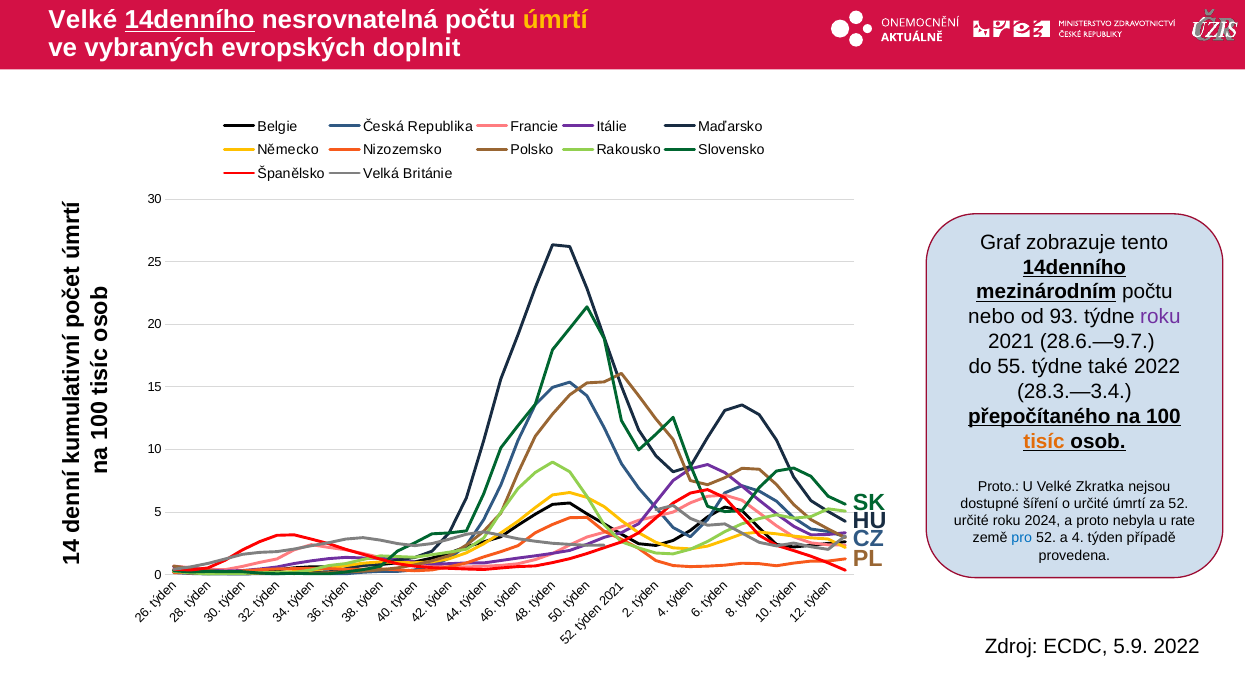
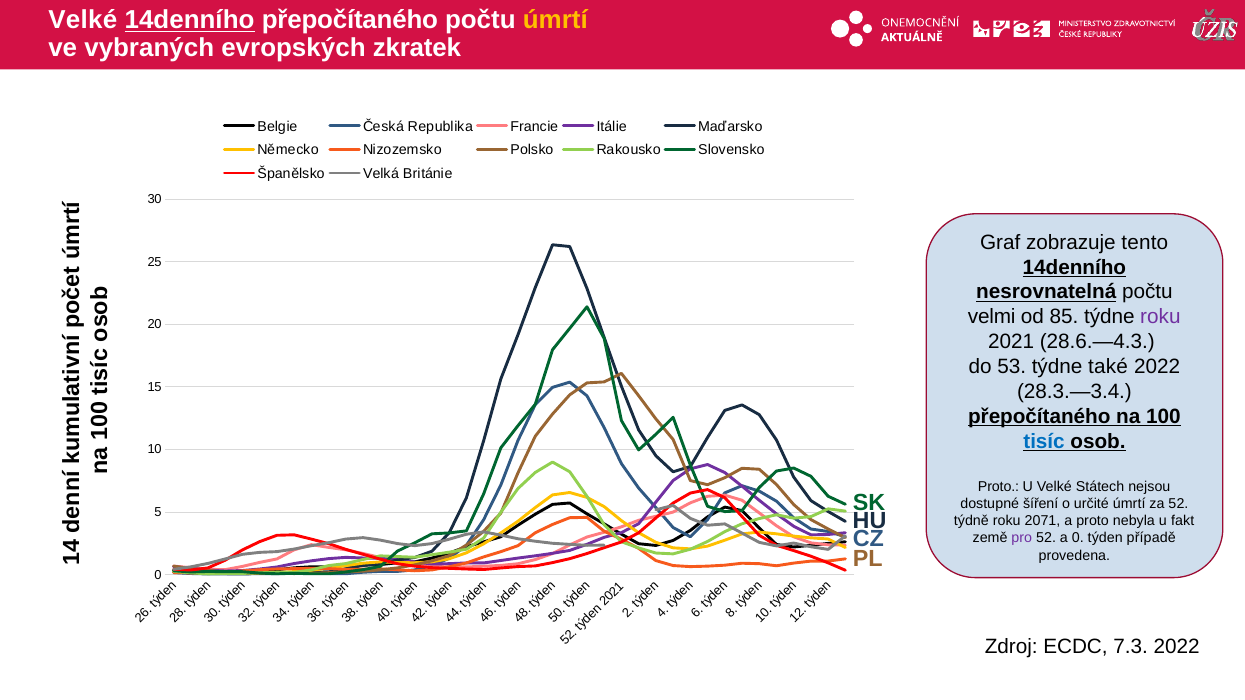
14denního nesrovnatelná: nesrovnatelná -> přepočítaného (350, 20)
doplnit: doplnit -> zkratek (417, 48)
mezinárodním: mezinárodním -> nesrovnatelná (1046, 292)
nebo: nebo -> velmi (992, 317)
93: 93 -> 85 (1064, 317)
28.6.—9.7: 28.6.—9.7 -> 28.6.—4.3 (1097, 342)
55: 55 -> 53 (1012, 367)
tisíc colour: orange -> blue (1044, 442)
Zkratka: Zkratka -> Státech (1100, 487)
určité: určité -> týdně (971, 521)
2024: 2024 -> 2071 (1043, 521)
rate: rate -> fakt (1183, 521)
pro colour: blue -> purple (1022, 538)
a 4: 4 -> 0 (1078, 538)
5.9: 5.9 -> 7.3 (1131, 647)
